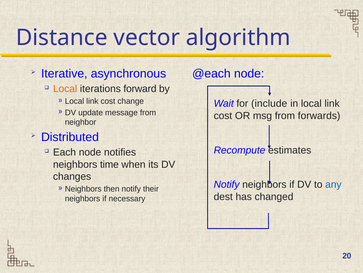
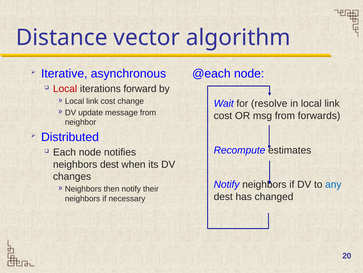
Local colour: orange -> red (65, 89)
include: include -> resolve (269, 103)
neighbors time: time -> dest (109, 164)
